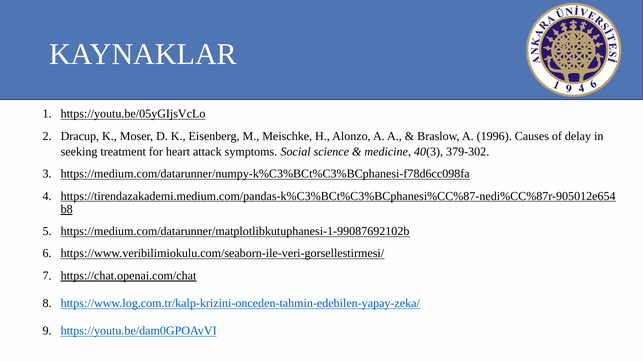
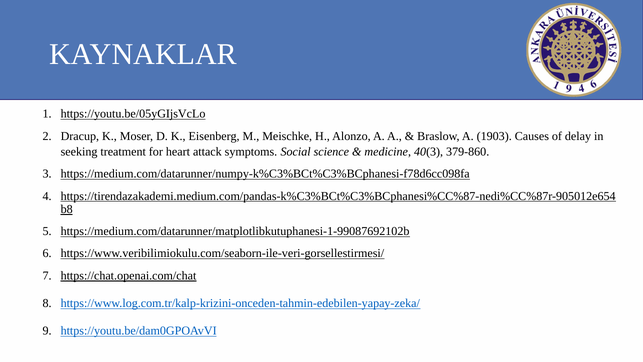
1996: 1996 -> 1903 (494, 136)
379-302: 379-302 -> 379-860 (468, 152)
